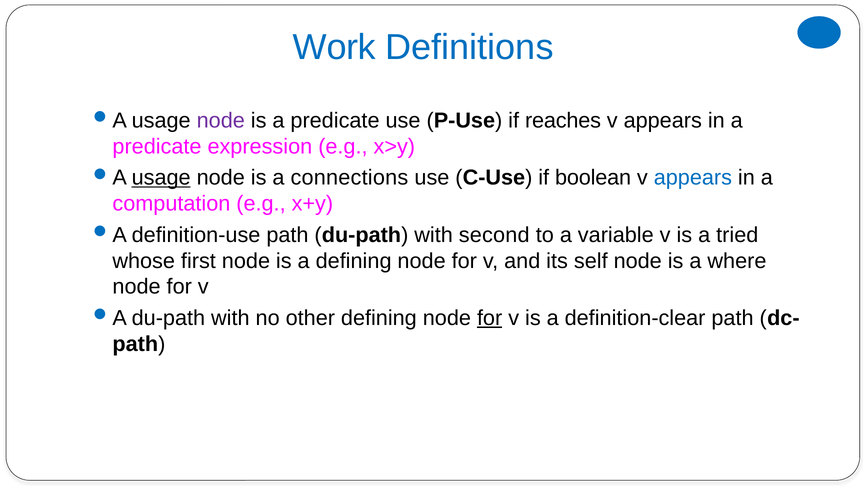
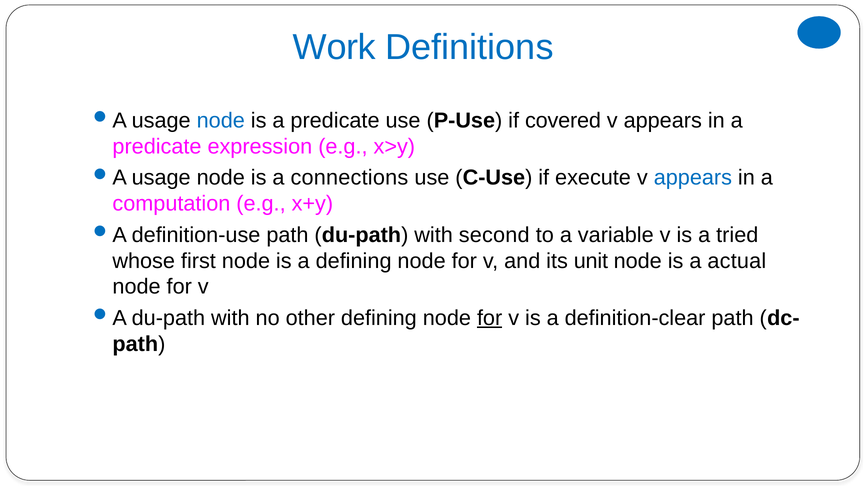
node colour: purple -> blue (221, 121)
reaches: reaches -> covered (563, 121)
usage underline: present -> none (161, 178)
boolean: boolean -> execute (593, 178)
self: self -> unit (591, 261)
where: where -> actual (737, 261)
